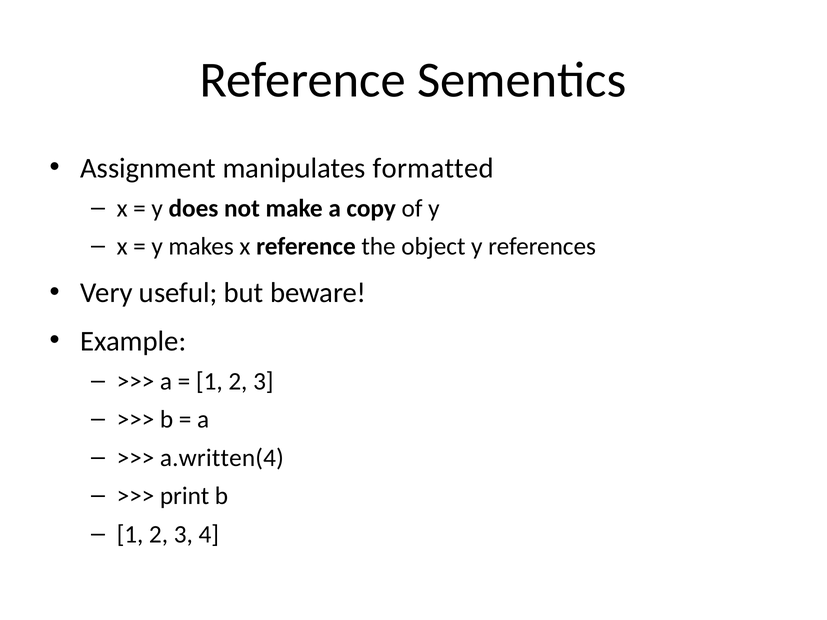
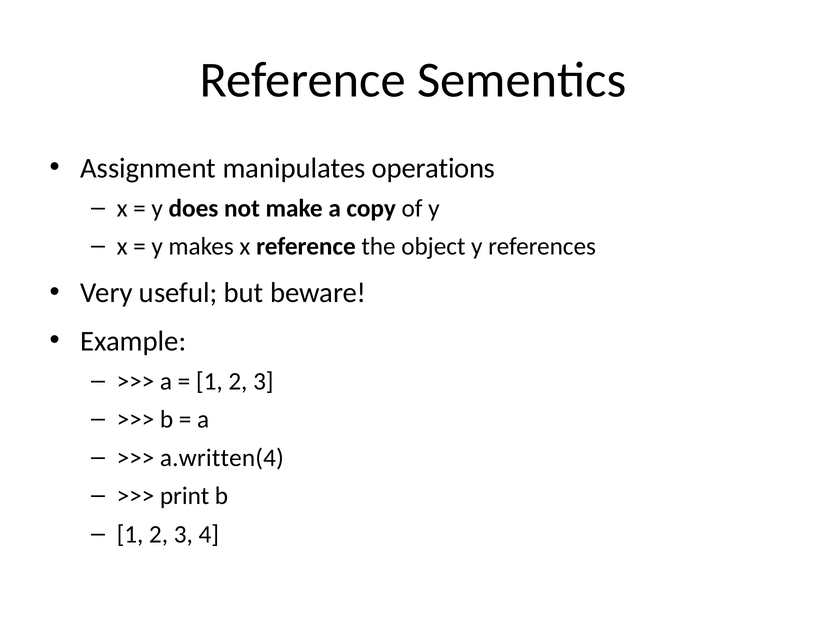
formatted: formatted -> operations (434, 168)
